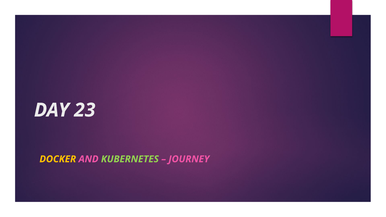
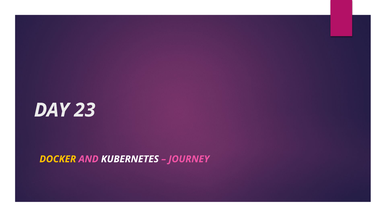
KUBERNETES colour: light green -> white (130, 159)
